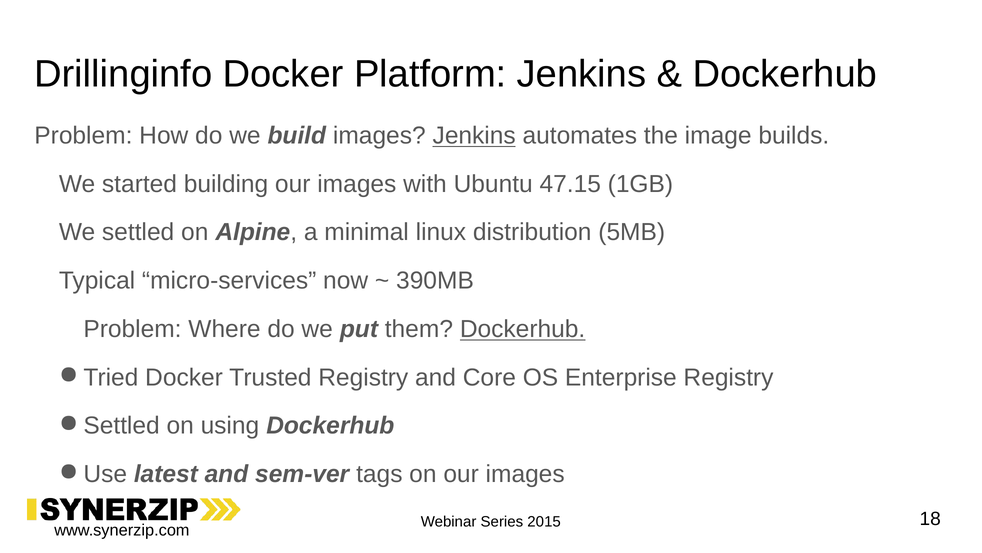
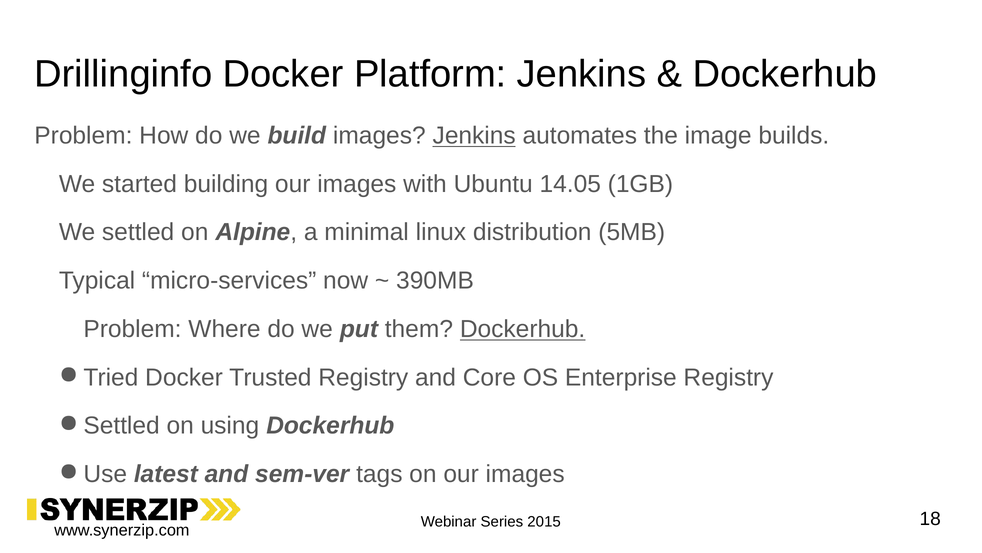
47.15: 47.15 -> 14.05 (570, 184)
